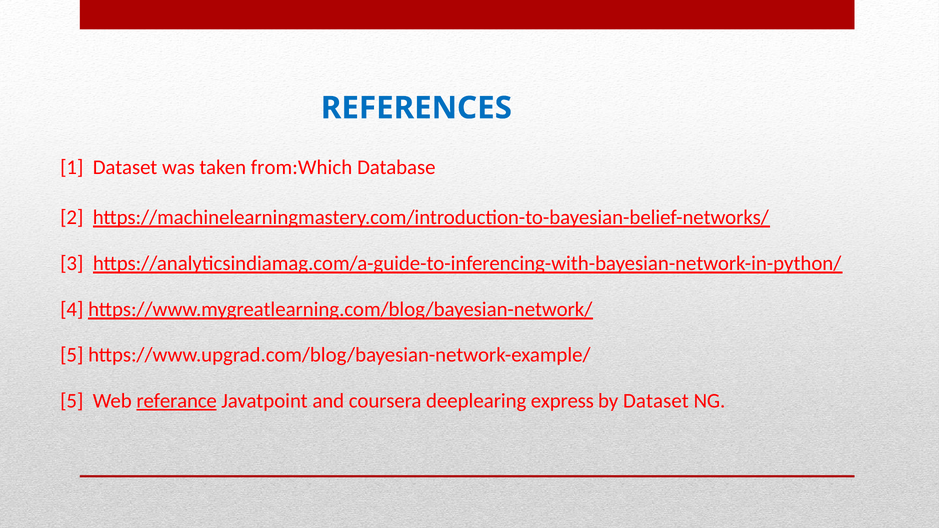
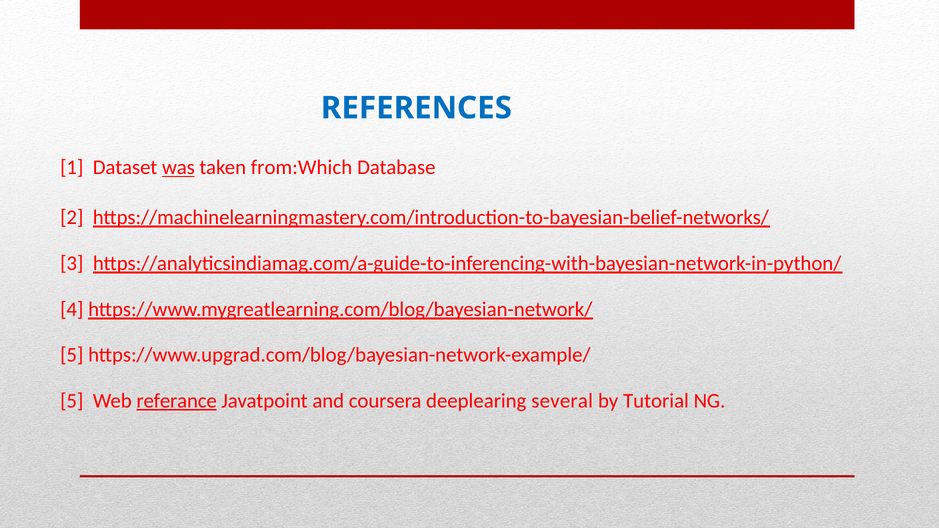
was underline: none -> present (178, 167)
express: express -> several (562, 401)
by Dataset: Dataset -> Tutorial (656, 401)
